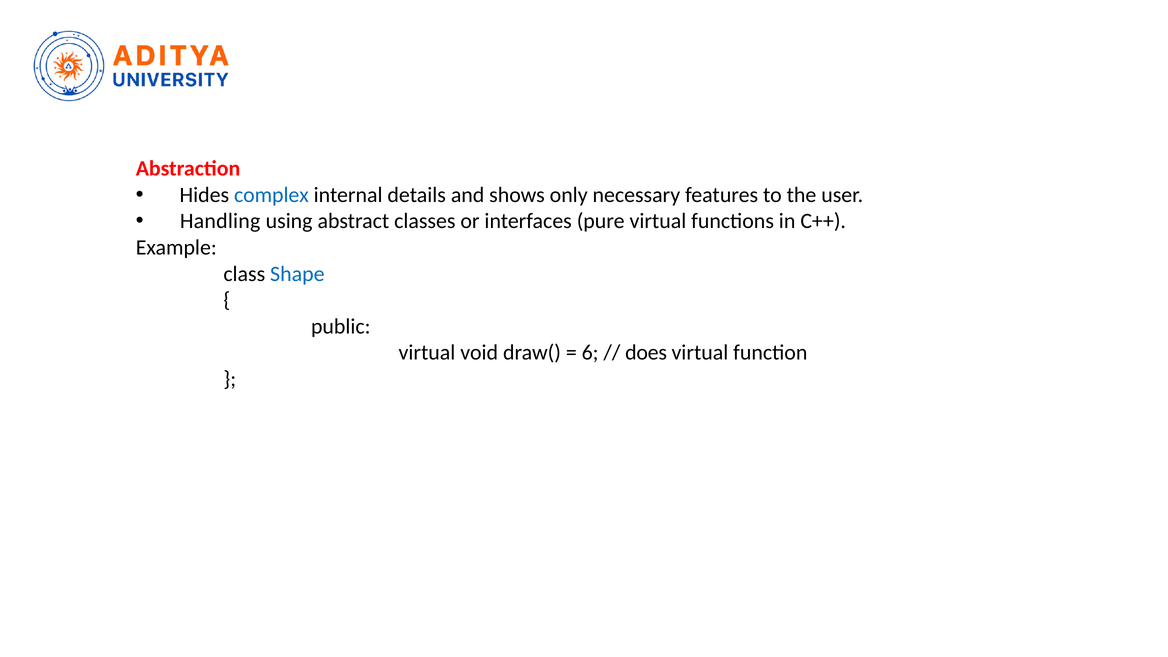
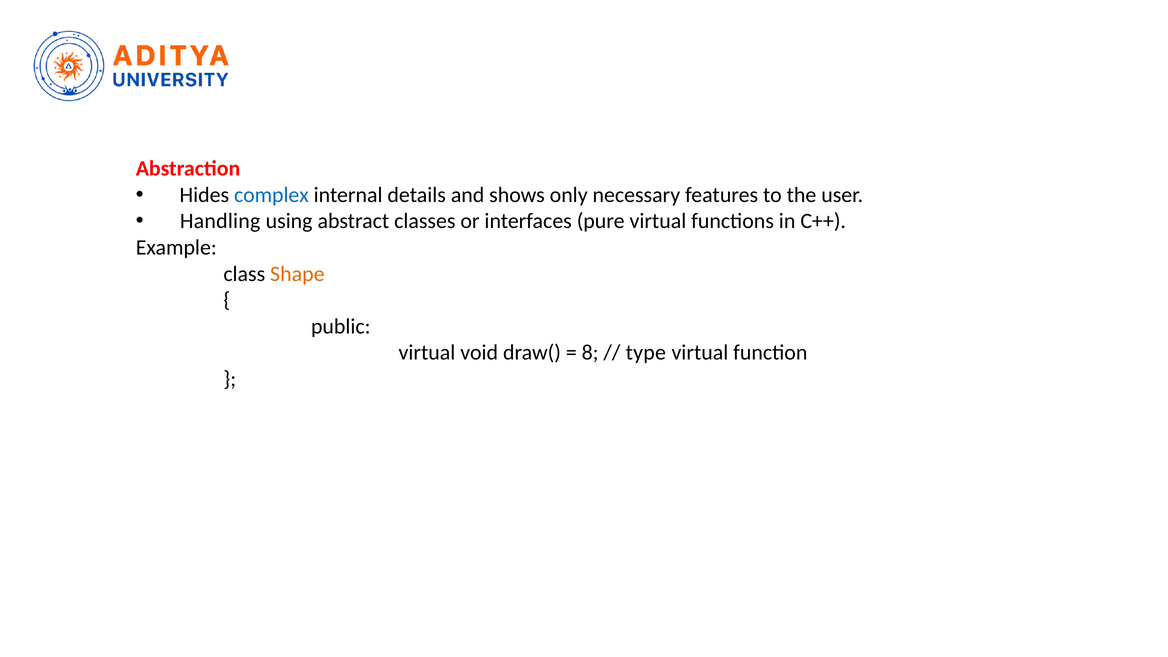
Shape colour: blue -> orange (297, 274)
6: 6 -> 8 (590, 353)
does: does -> type (646, 353)
